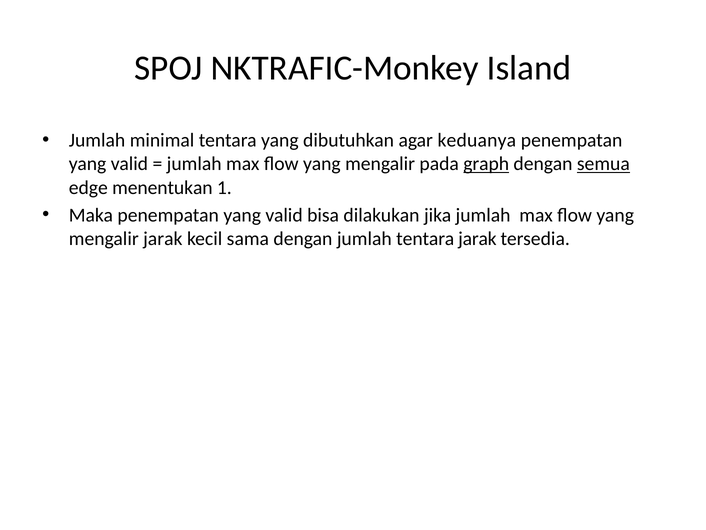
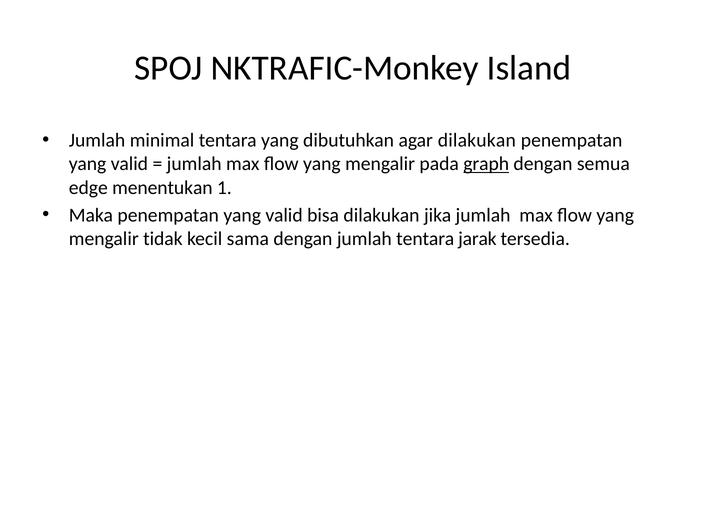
agar keduanya: keduanya -> dilakukan (477, 140)
semua underline: present -> none (603, 164)
mengalir jarak: jarak -> tidak (163, 238)
